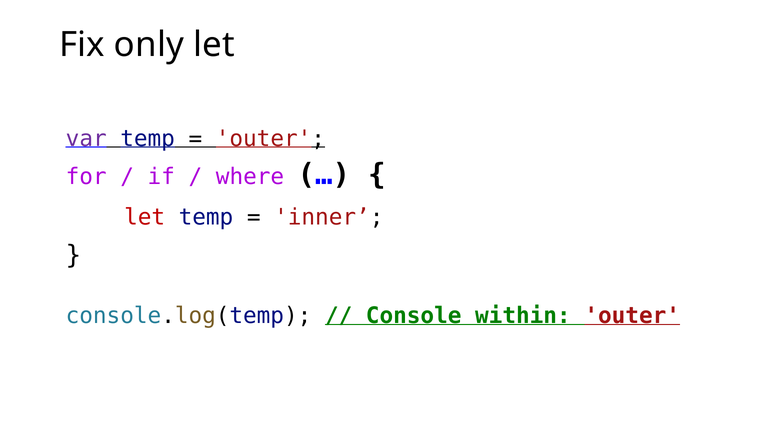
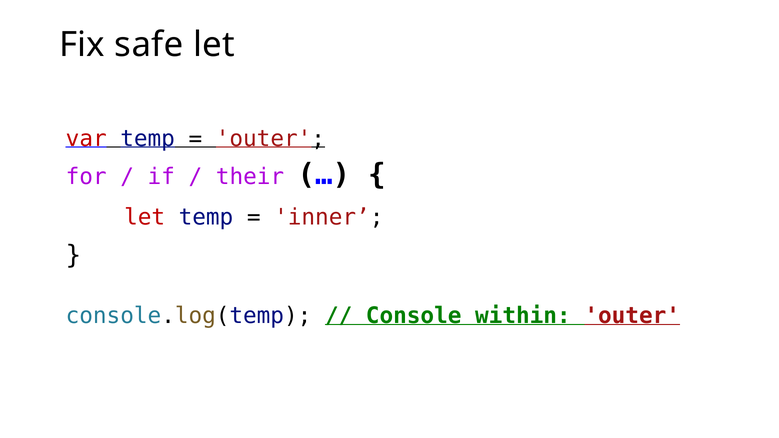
only: only -> safe (149, 45)
var colour: purple -> red (86, 139)
where: where -> their (250, 177)
